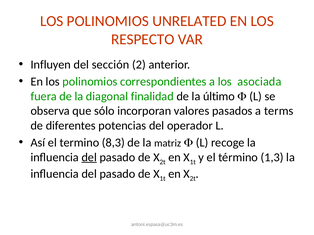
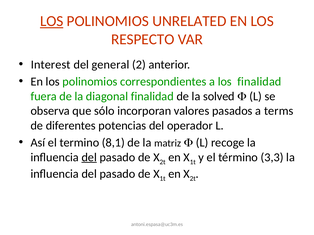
LOS underline: none -> present (52, 21)
Influyen: Influyen -> Interest (51, 65)
sección: sección -> general (111, 65)
los asociada: asociada -> finalidad (259, 82)
último: último -> solved (219, 96)
8,3: 8,3 -> 8,1 (113, 143)
1,3: 1,3 -> 3,3 (272, 158)
